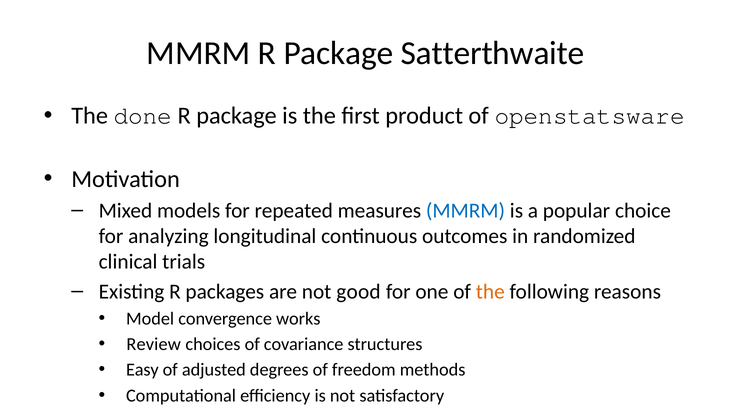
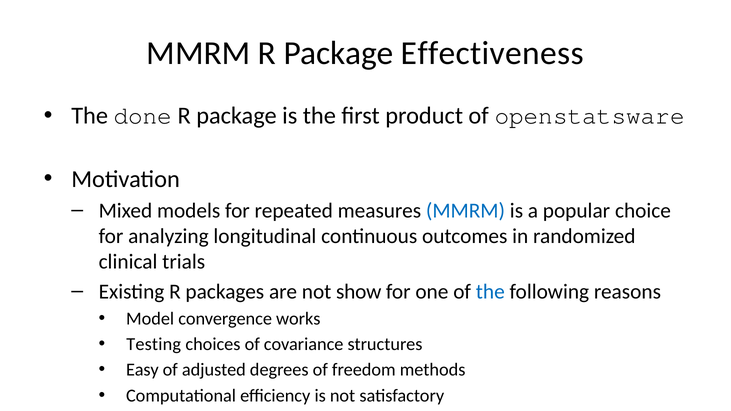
Satterthwaite: Satterthwaite -> Effectiveness (492, 53)
good: good -> show (359, 292)
the colour: orange -> blue (490, 292)
Review: Review -> Testing (154, 345)
